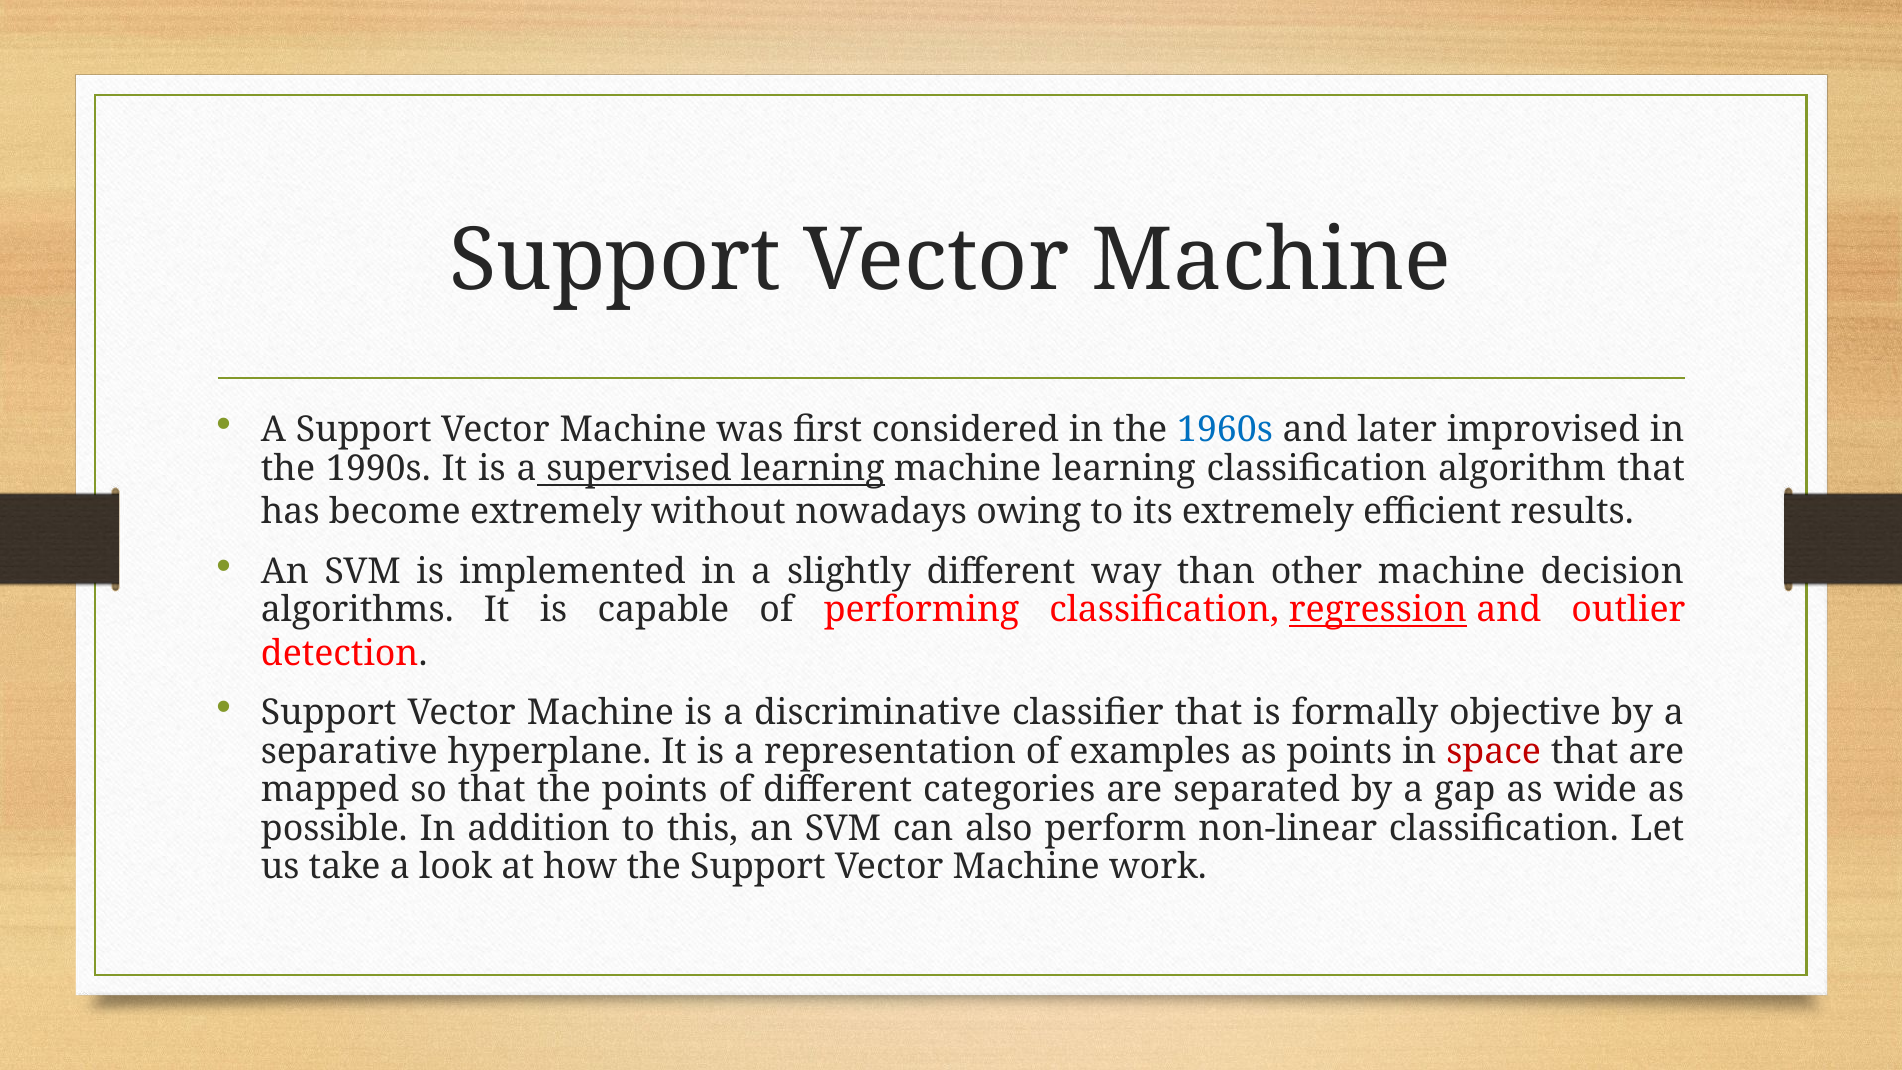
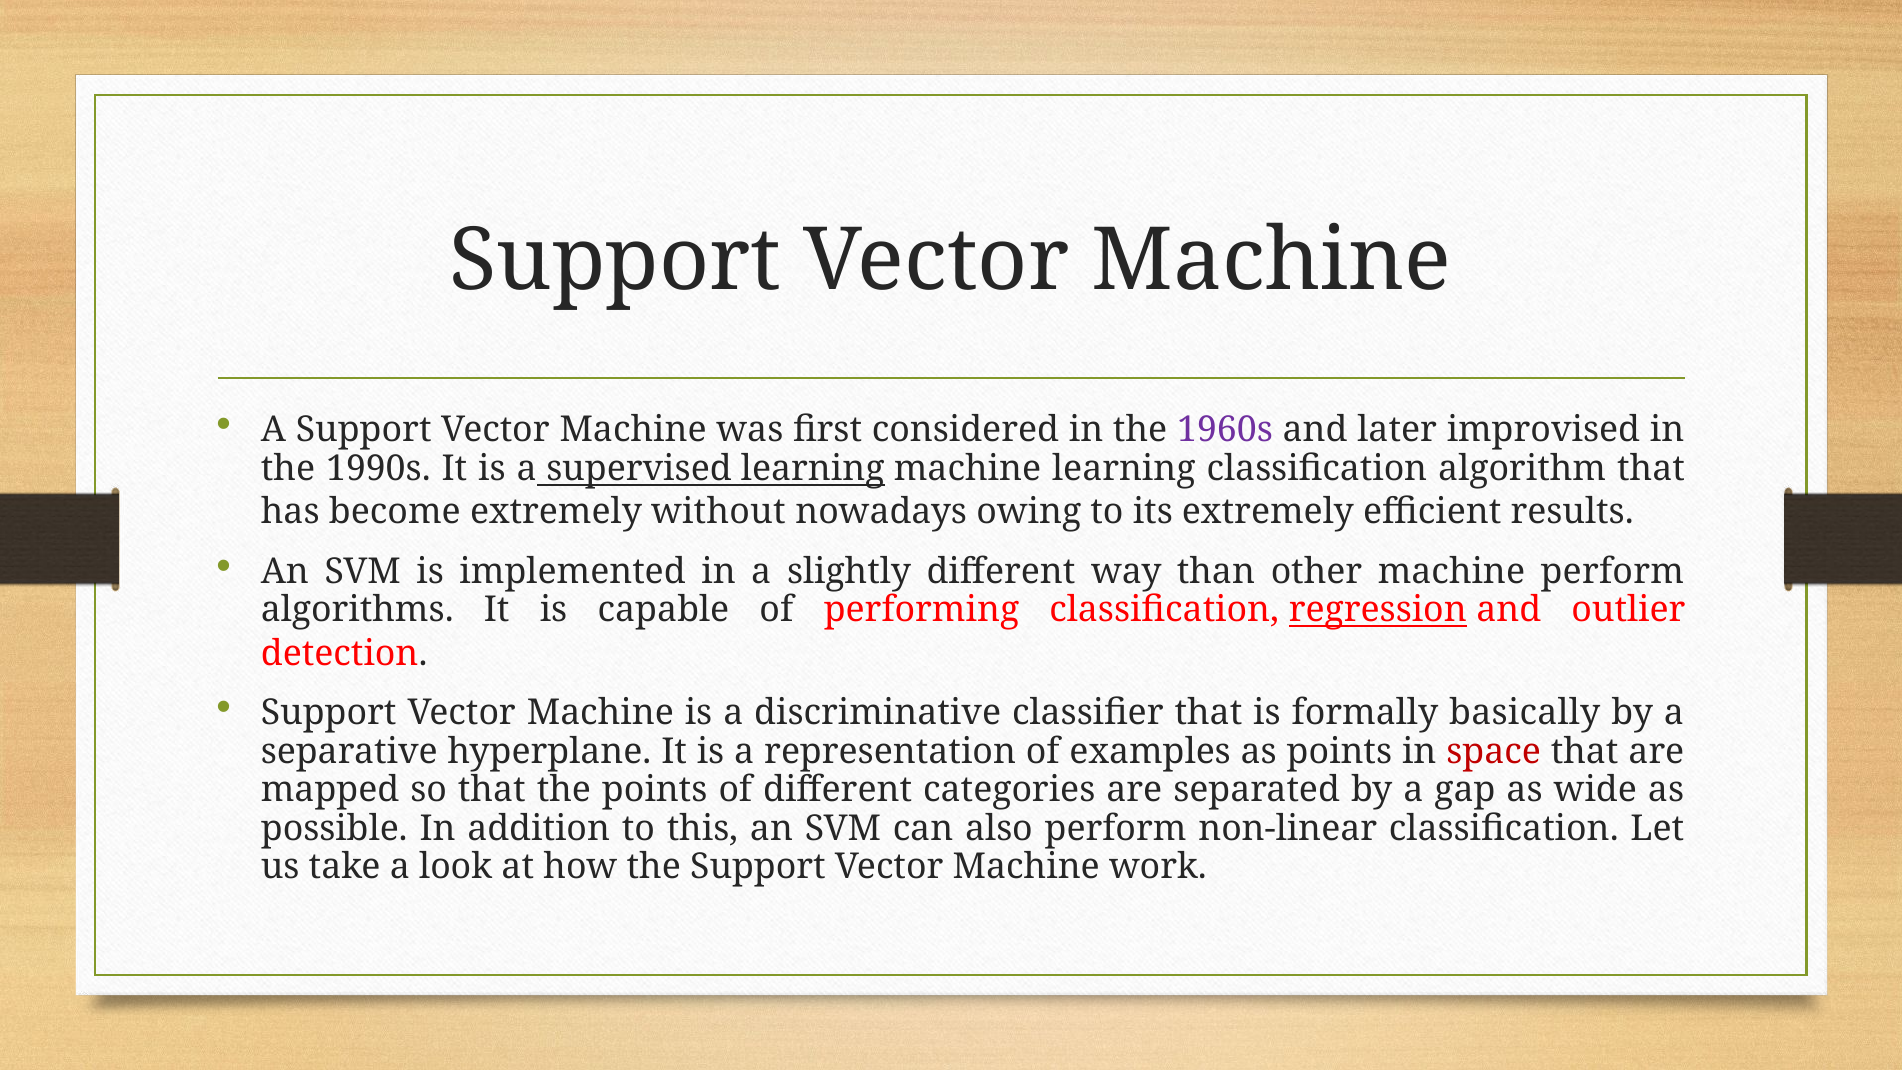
1960s colour: blue -> purple (1225, 430)
machine decision: decision -> perform (1612, 571)
objective: objective -> basically (1525, 713)
